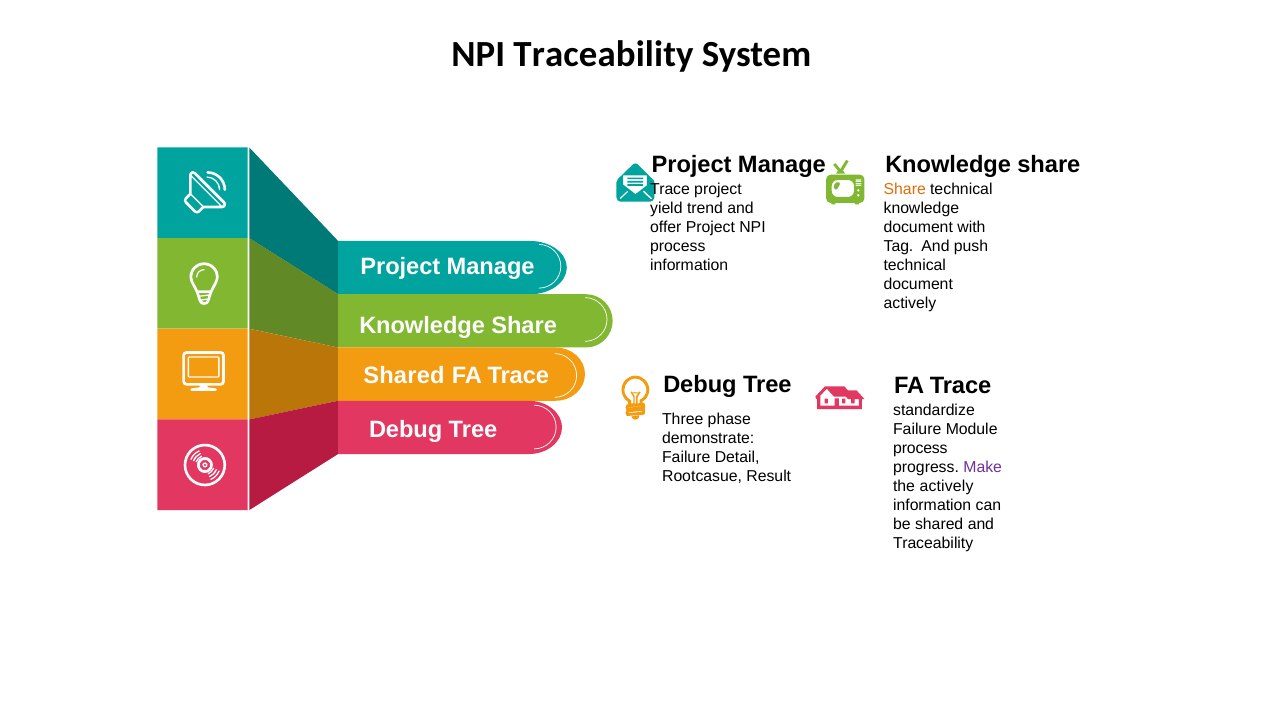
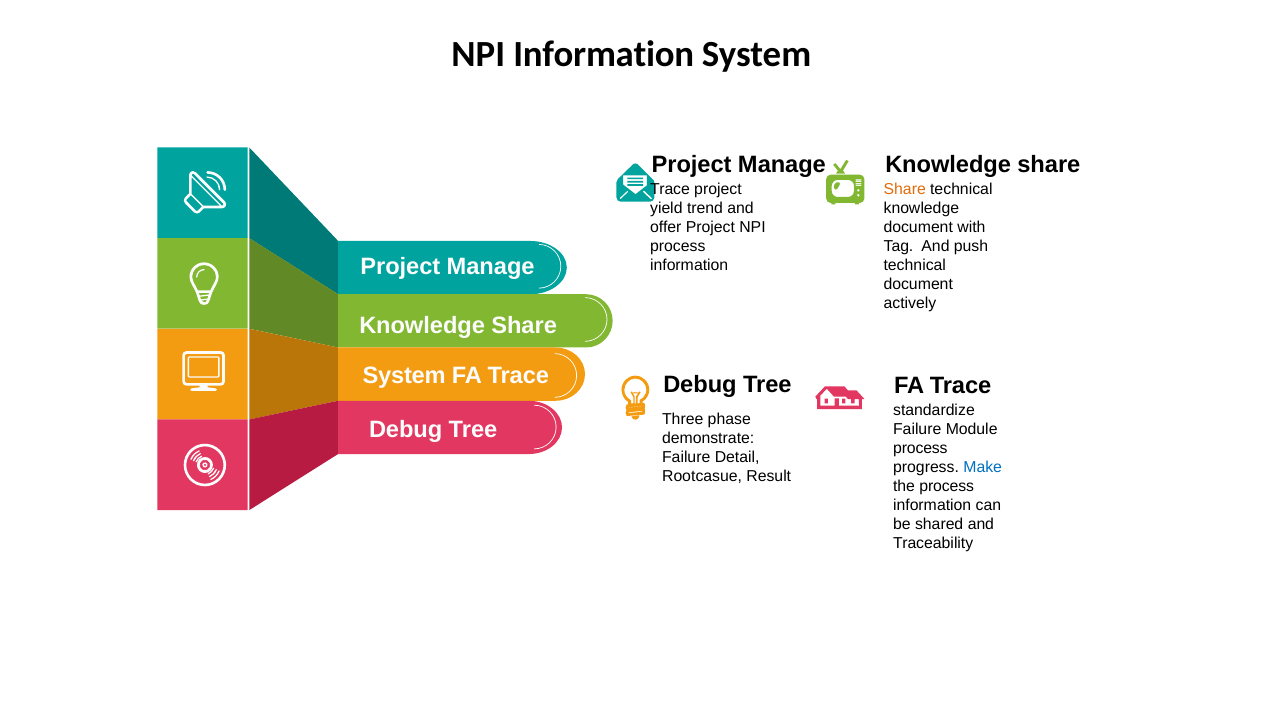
NPI Traceability: Traceability -> Information (604, 55)
Shared: Shared -> System (404, 376)
Make colour: purple -> blue (983, 467)
the actively: actively -> process (947, 486)
